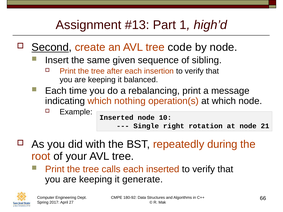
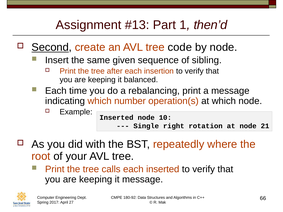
high’d: high’d -> then’d (210, 25)
nothing: nothing -> number (130, 101)
during: during -> where (222, 145)
it generate: generate -> message (143, 180)
